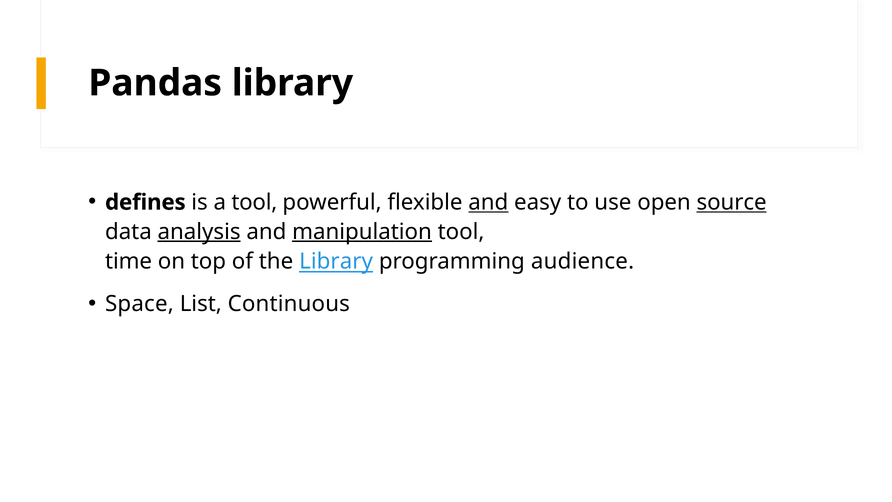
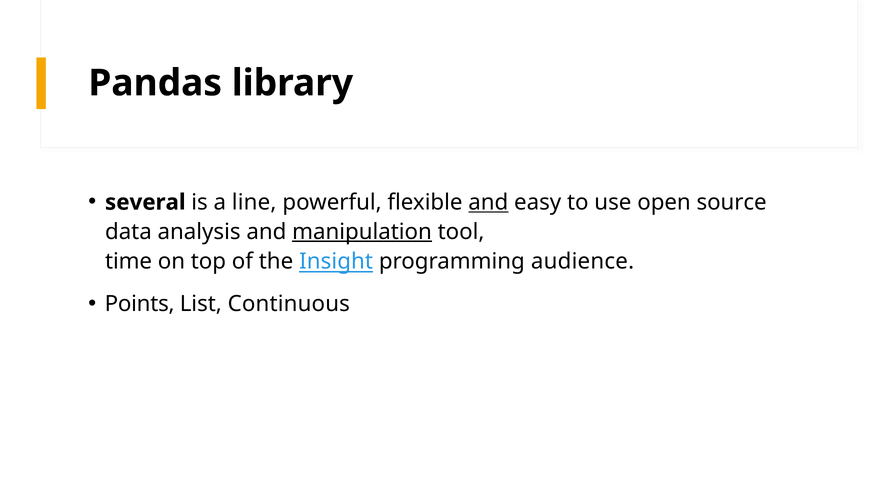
defines: defines -> several (145, 202)
a tool: tool -> line (254, 202)
source underline: present -> none (732, 202)
analysis underline: present -> none (199, 232)
the Library: Library -> Insight (336, 261)
Space: Space -> Points (140, 304)
